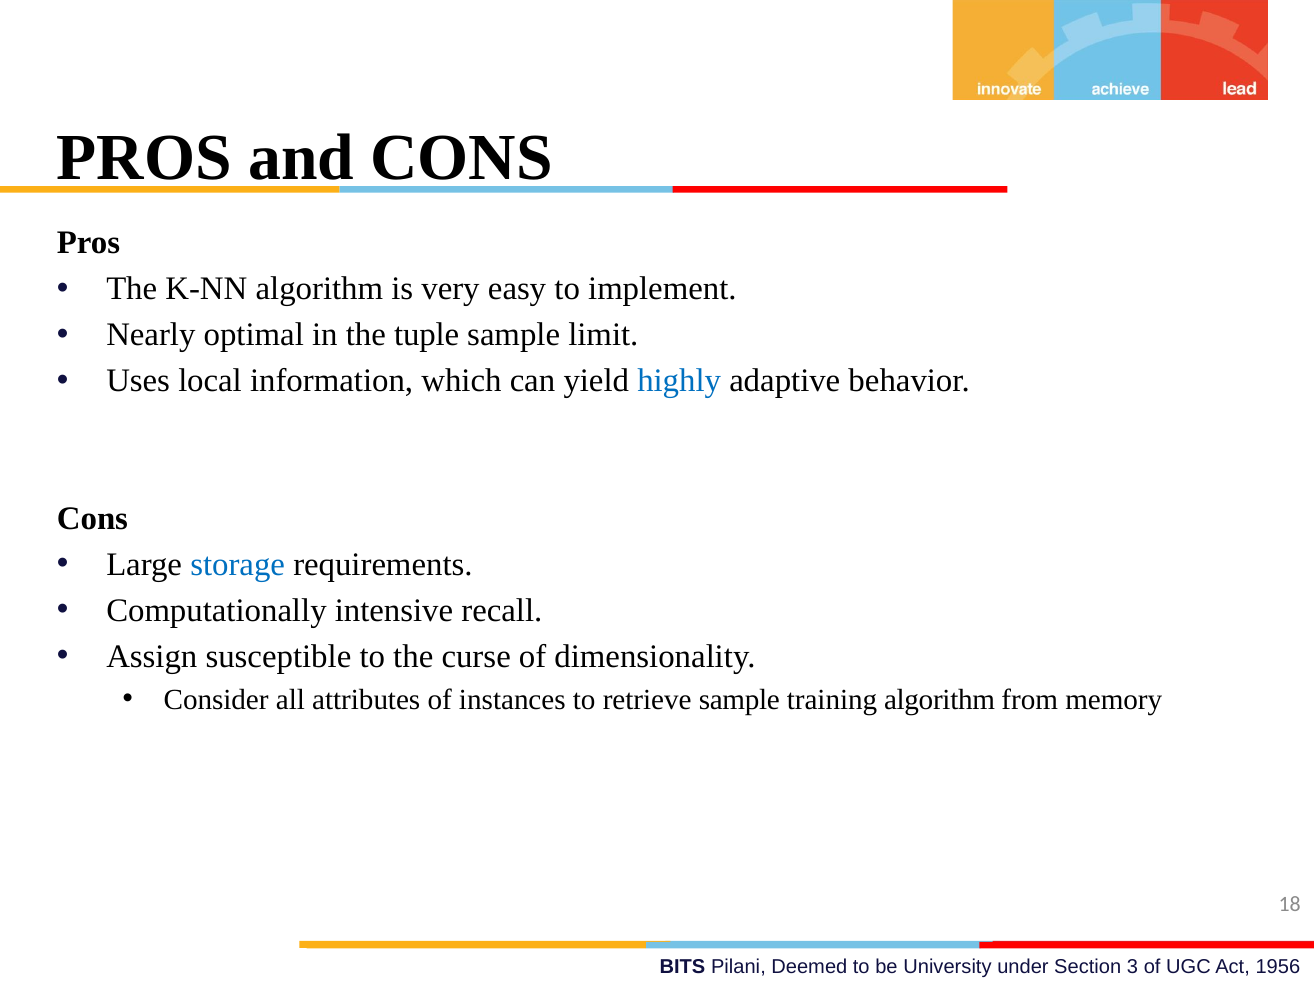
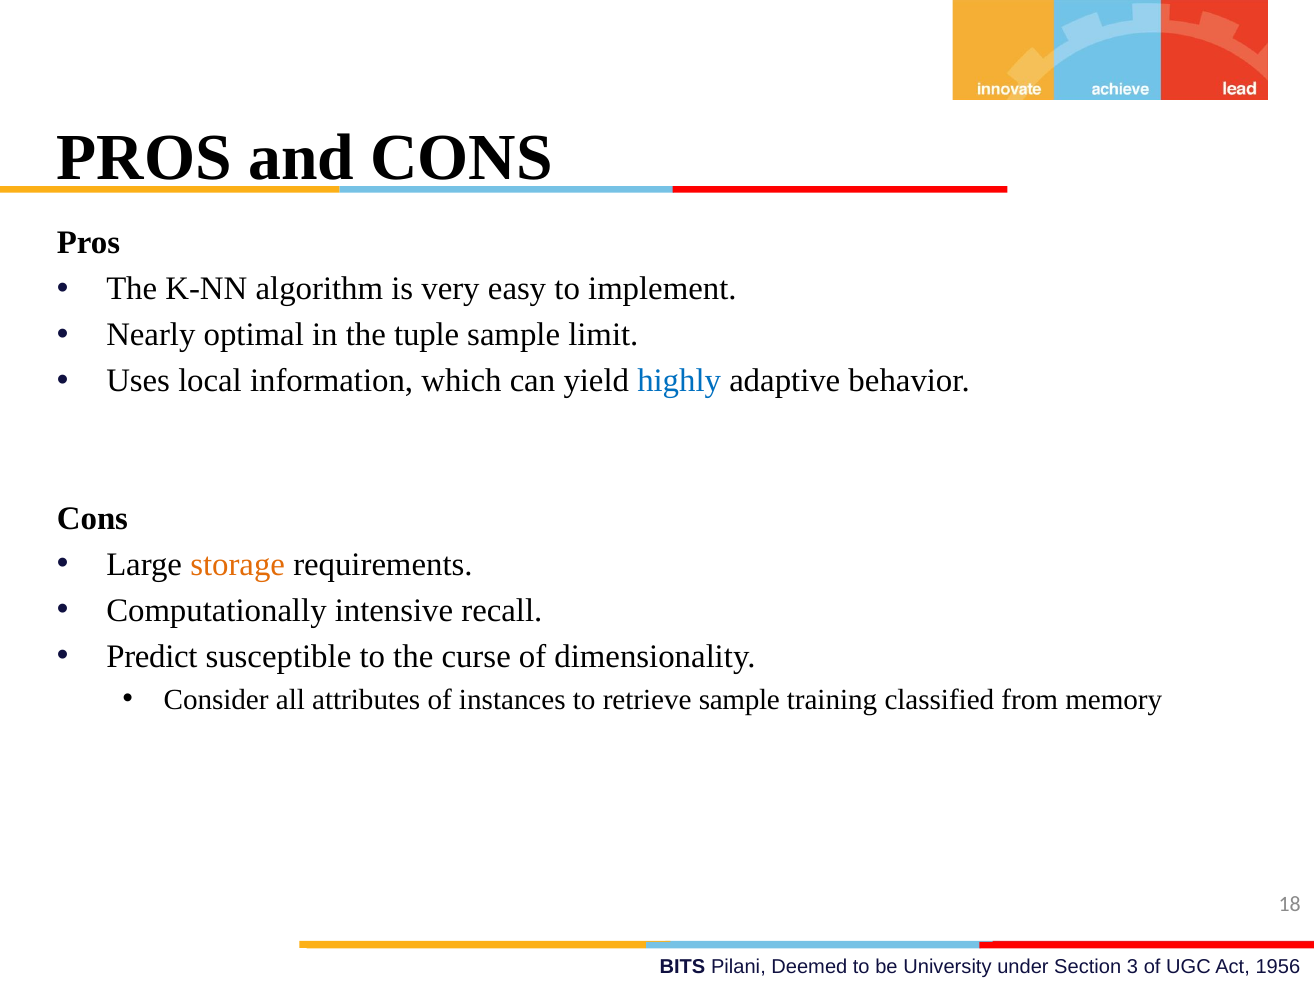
storage colour: blue -> orange (238, 565)
Assign: Assign -> Predict (152, 657)
training algorithm: algorithm -> classified (939, 700)
